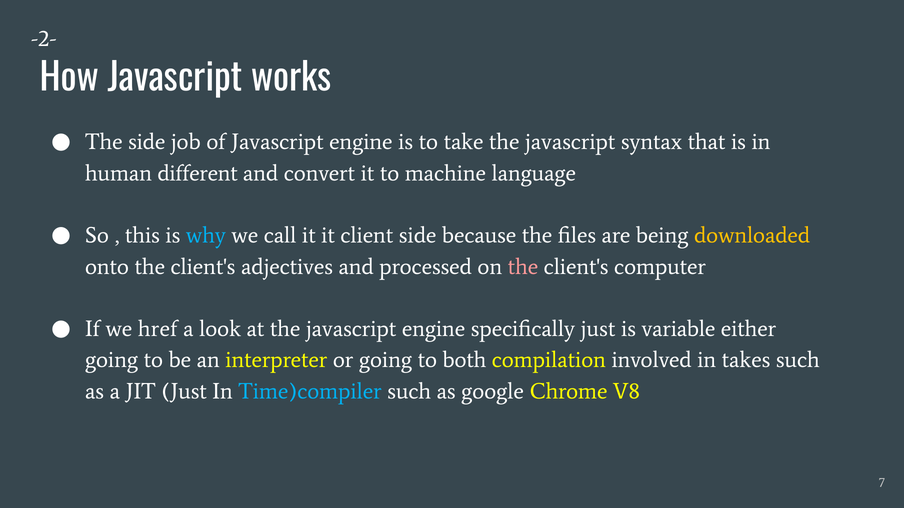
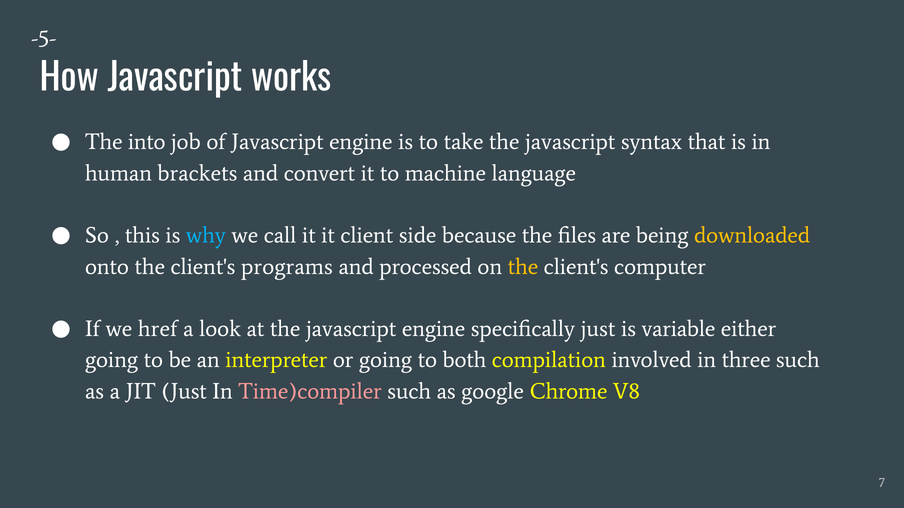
-2-: -2- -> -5- (44, 39)
The side: side -> into (147, 142)
different: different -> brackets (197, 173)
adjectives: adjectives -> programs (287, 267)
the colour: pink -> yellow (523, 267)
takes: takes -> three (746, 360)
Time)compiler colour: light blue -> pink (310, 392)
